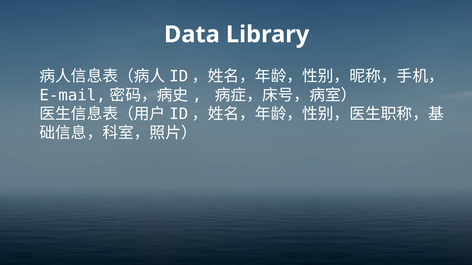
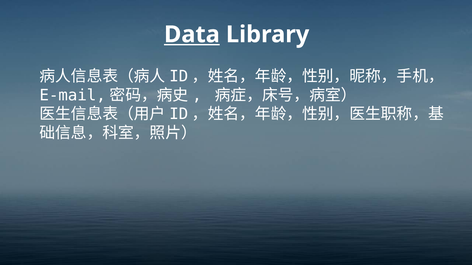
Data underline: none -> present (192, 35)
